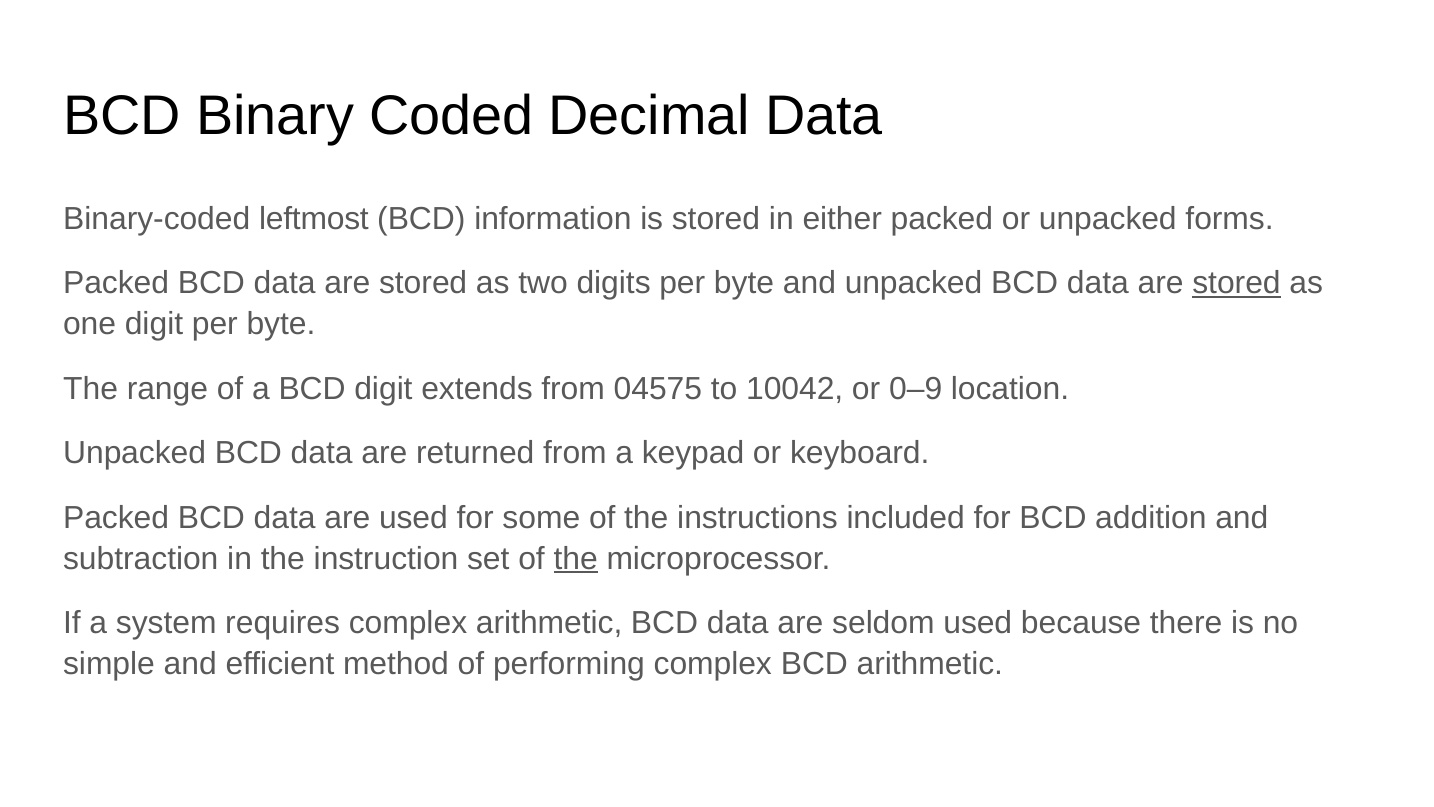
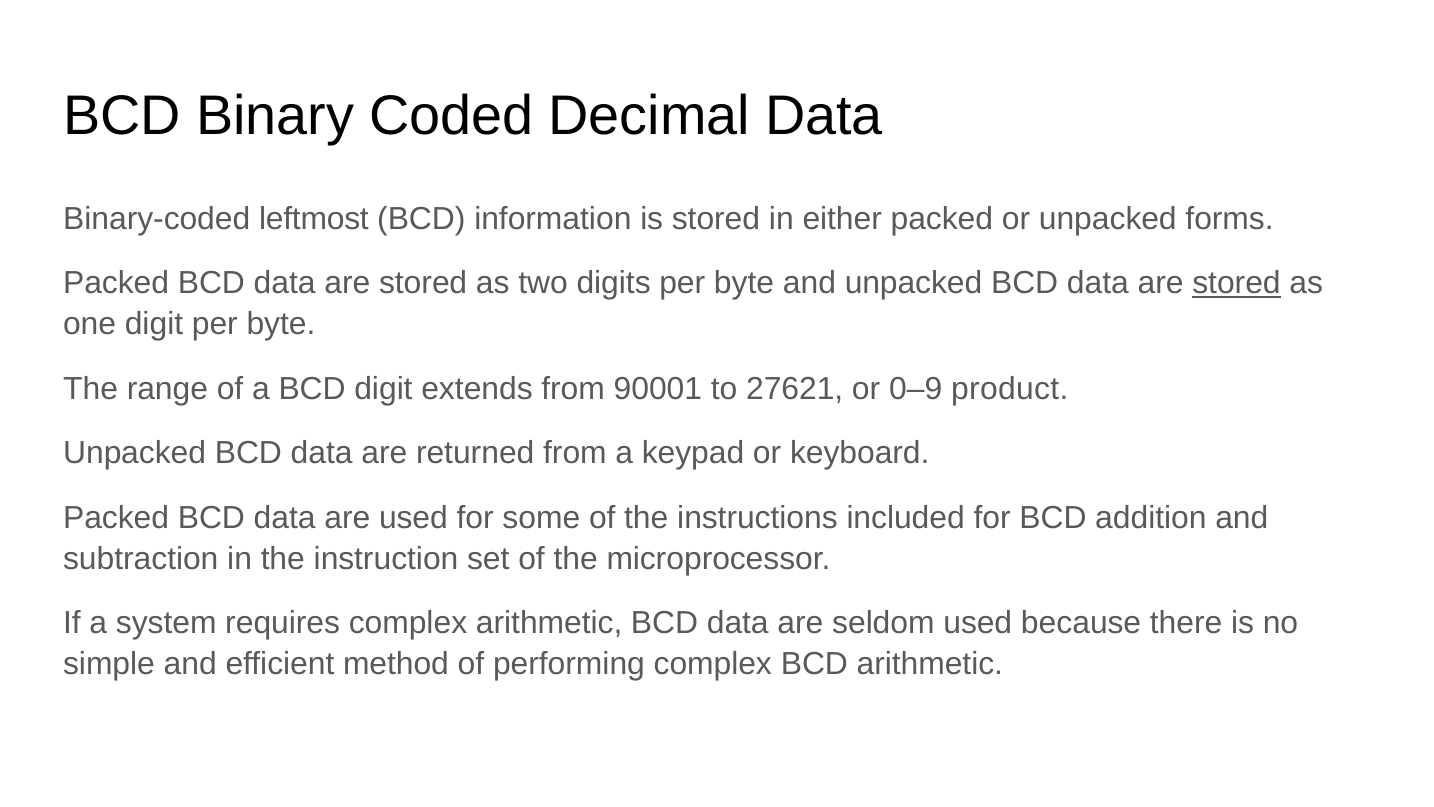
04575: 04575 -> 90001 (658, 388)
10042: 10042 -> 27621 (795, 388)
location: location -> product (1010, 388)
the underline: present -> none (576, 558)
